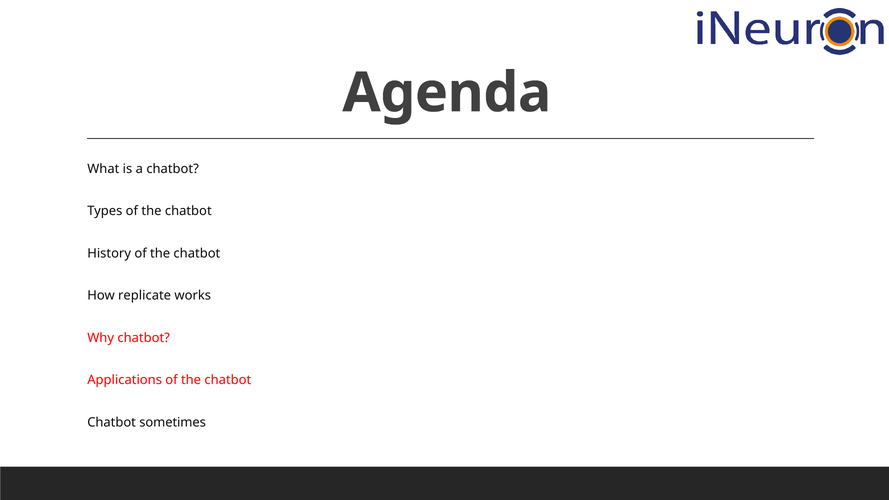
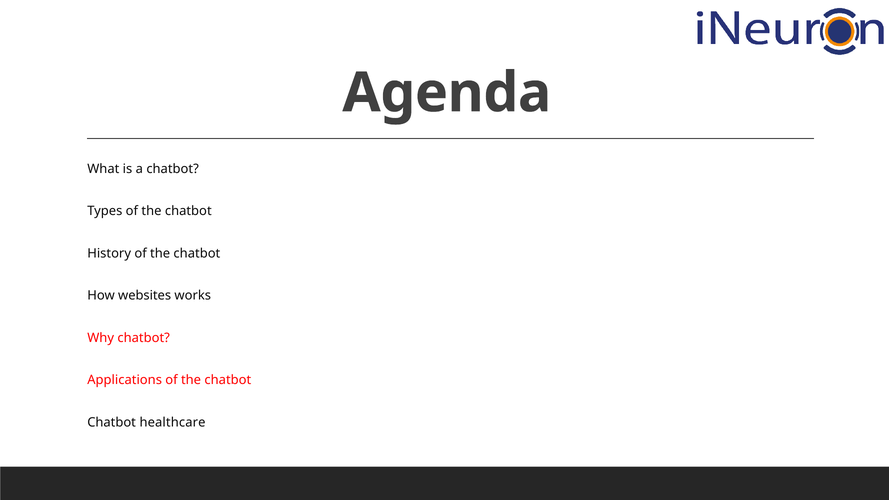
replicate: replicate -> websites (145, 296)
sometimes: sometimes -> healthcare (172, 422)
